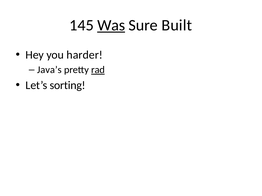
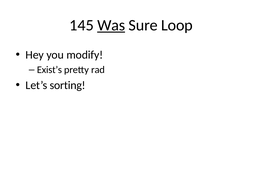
Built: Built -> Loop (177, 25)
harder: harder -> modify (85, 55)
Java’s: Java’s -> Exist’s (49, 70)
rad underline: present -> none (98, 70)
